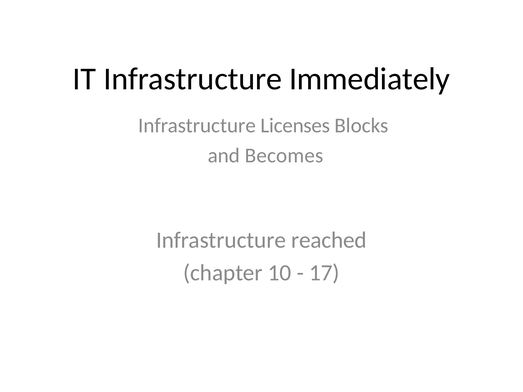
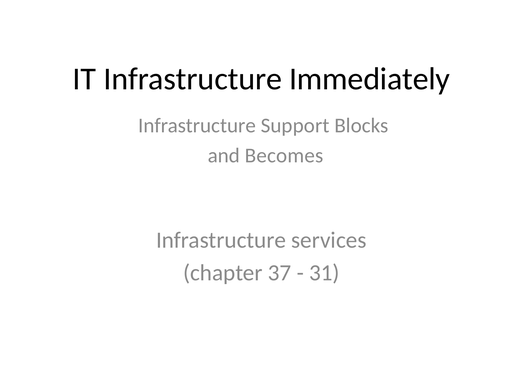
Licenses: Licenses -> Support (295, 126)
reached: reached -> services (329, 240)
10: 10 -> 37 (280, 273)
17: 17 -> 31 (324, 273)
